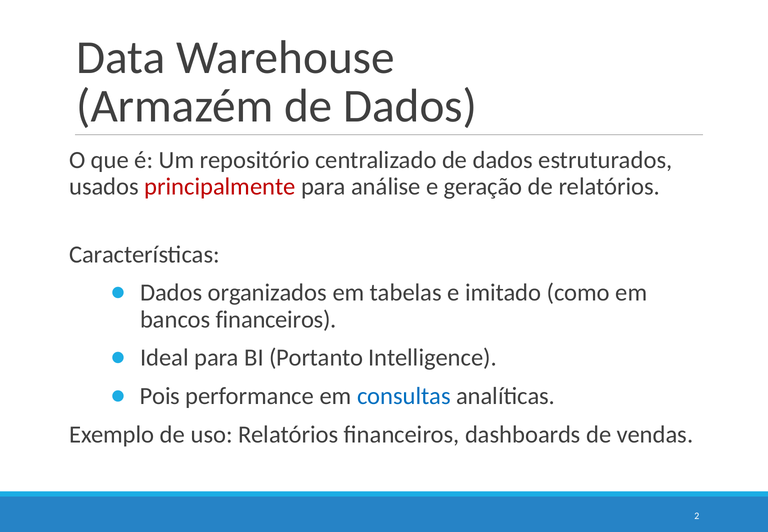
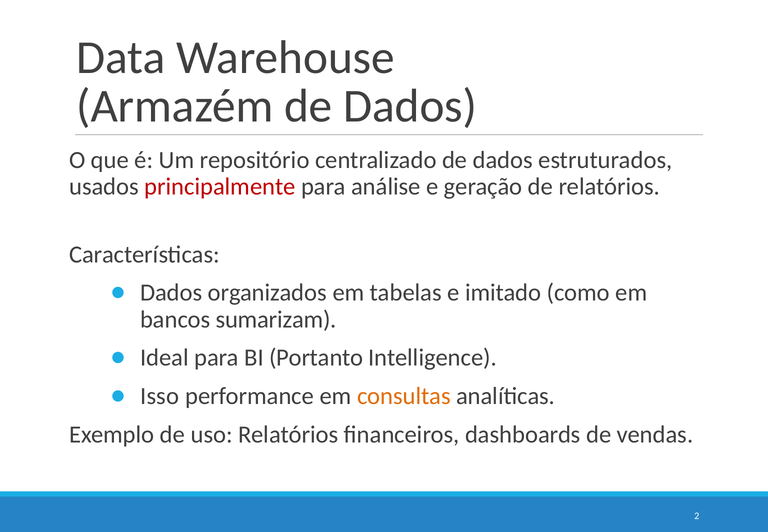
bancos financeiros: financeiros -> sumarizam (276, 319)
Pois: Pois -> Isso (160, 396)
consultas colour: blue -> orange (404, 396)
